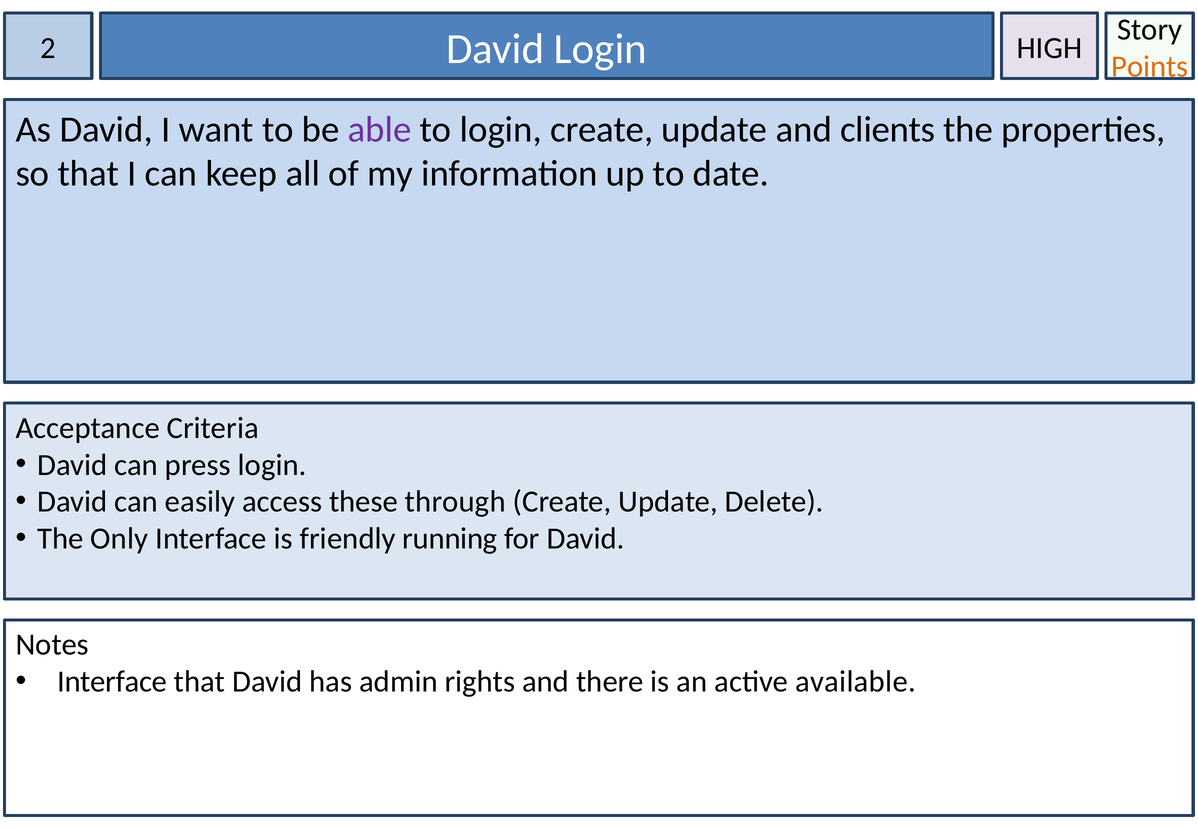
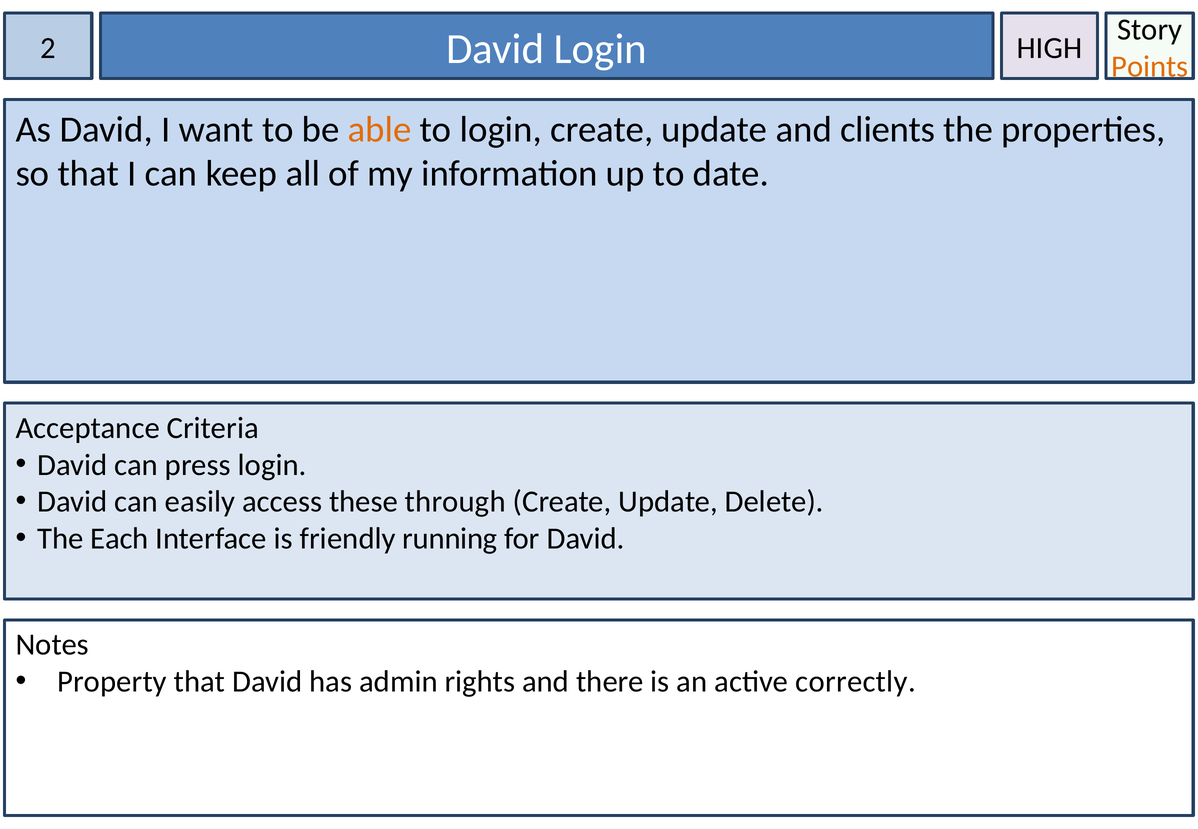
able colour: purple -> orange (380, 130)
Only: Only -> Each (120, 539)
Interface: Interface -> Property (112, 682)
available: available -> correctly (855, 682)
